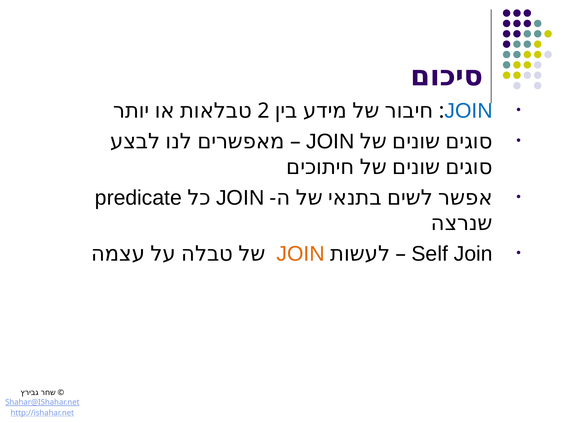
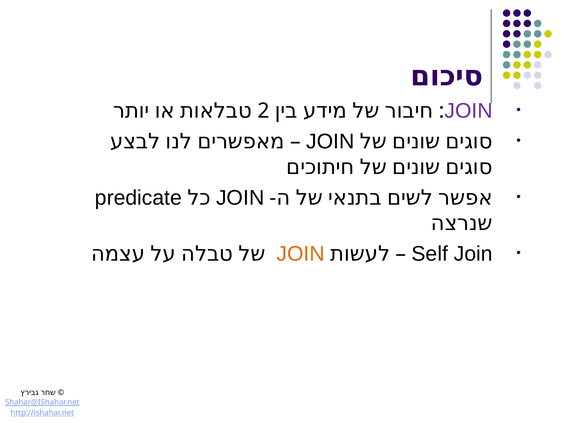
JOIN colour: blue -> purple (469, 111)
